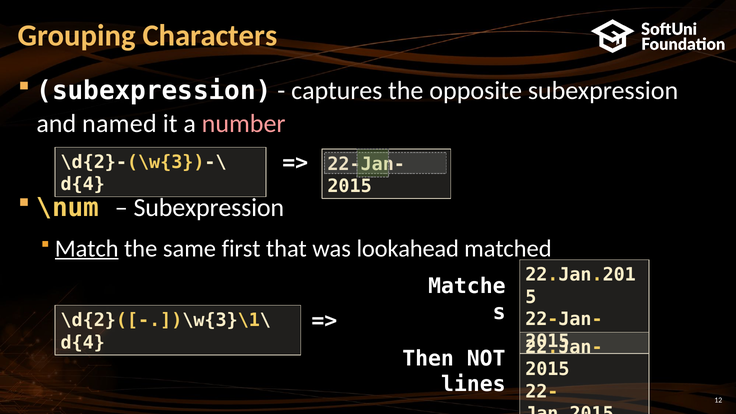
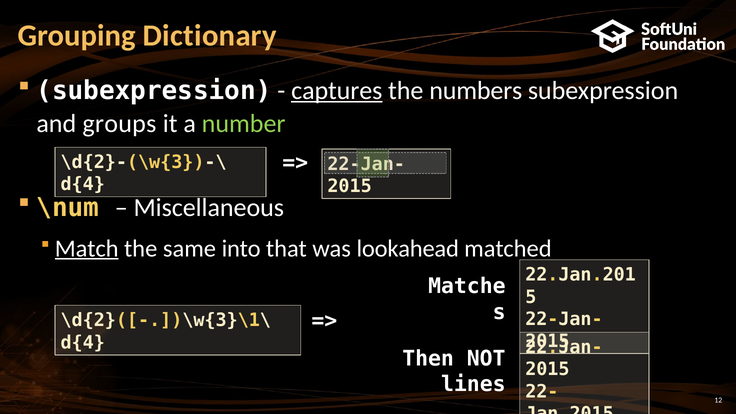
Characters: Characters -> Dictionary (210, 36)
captures underline: none -> present (337, 91)
opposite: opposite -> numbers (476, 91)
named: named -> groups (119, 123)
number colour: pink -> light green (244, 123)
Subexpression: Subexpression -> Miscellaneous (209, 208)
first: first -> into (241, 248)
